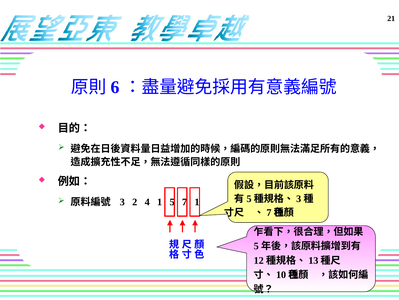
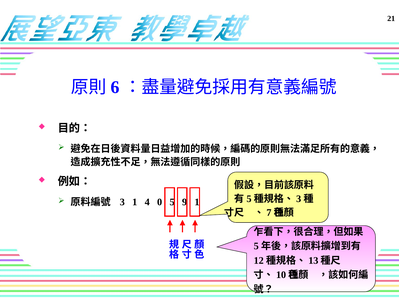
3 2: 2 -> 1 (135, 202)
4 1: 1 -> 0 (160, 202)
7: 7 -> 9 (185, 202)
